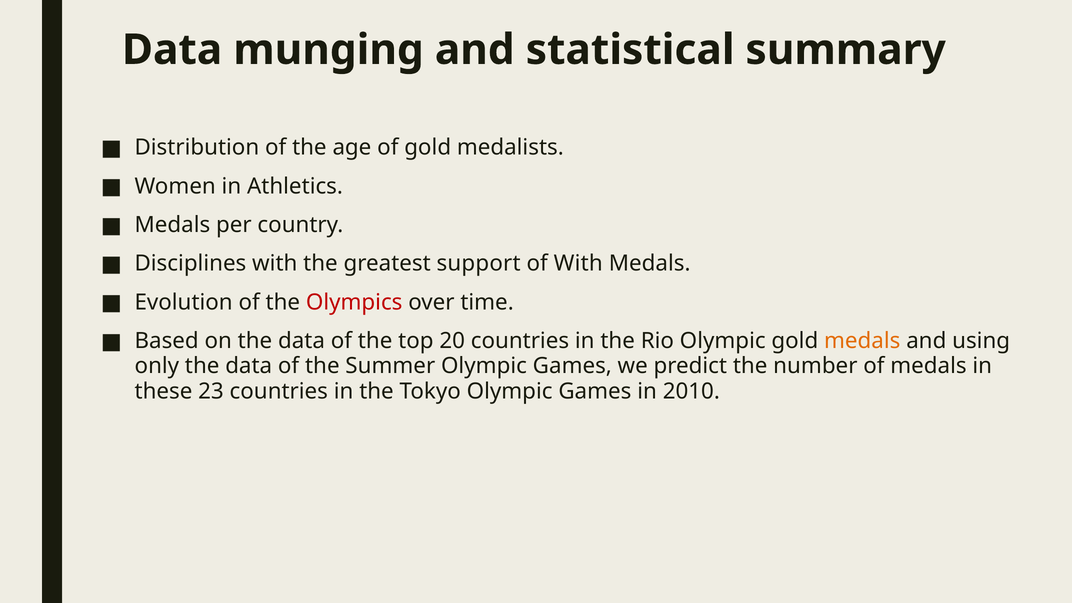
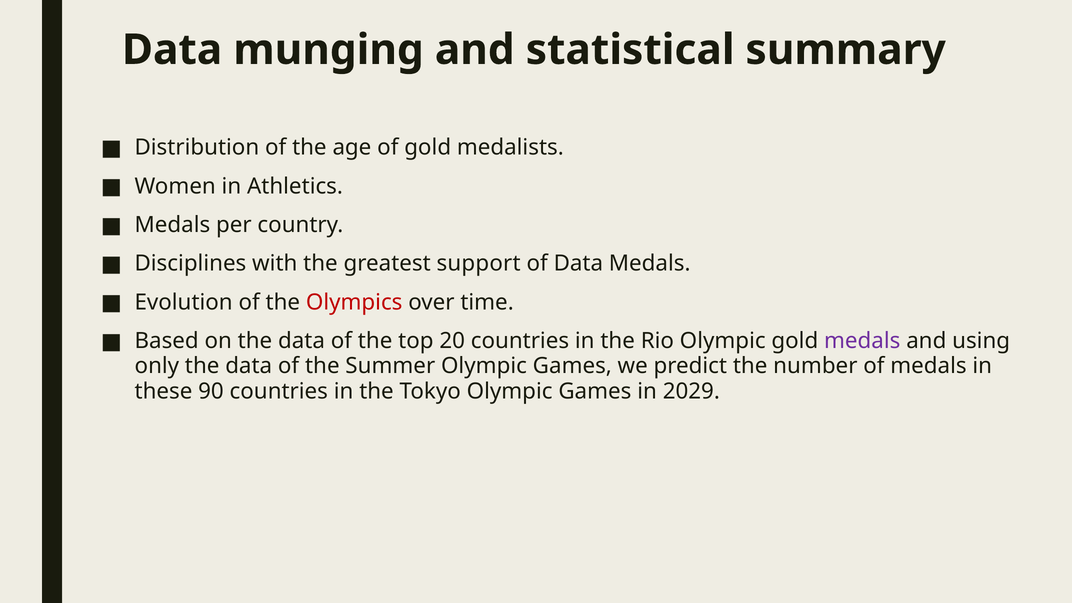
of With: With -> Data (578, 264)
medals colour: orange -> purple (862, 341)
23: 23 -> 90 (211, 391)
2010: 2010 -> 2029 (691, 391)
